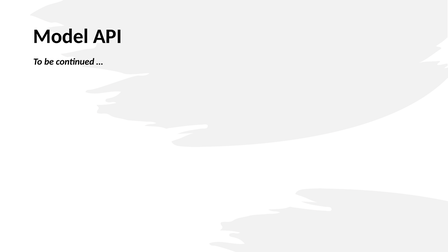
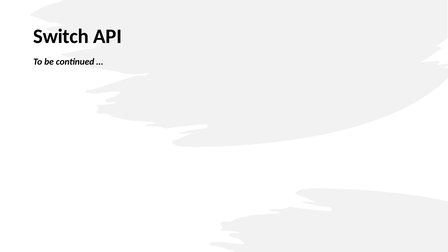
Model: Model -> Switch (61, 36)
